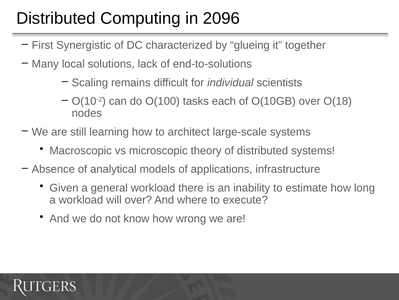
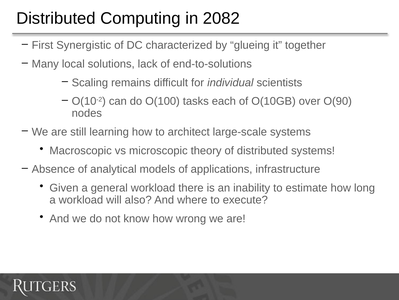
2096: 2096 -> 2082 (221, 18)
O(18: O(18 -> O(90 (338, 101)
will over: over -> also (138, 199)
